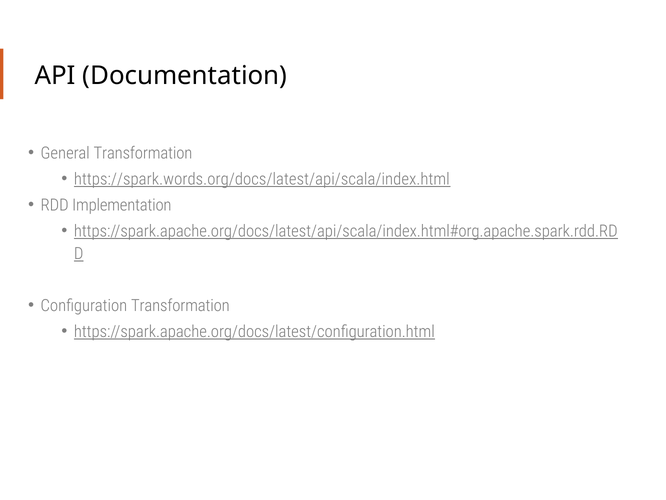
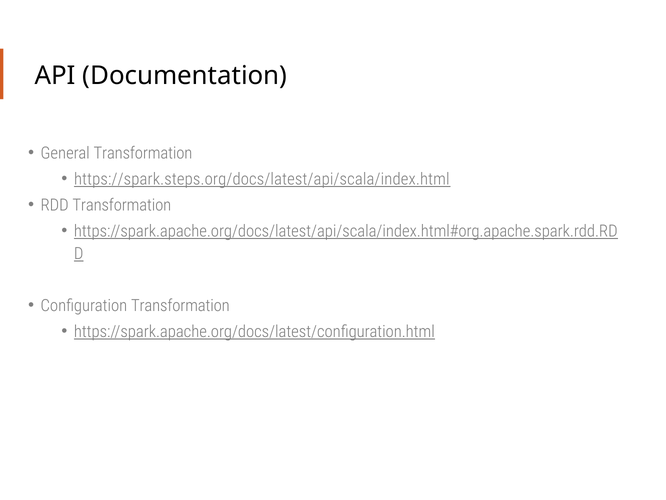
https://spark.words.org/docs/latest/api/scala/index.html: https://spark.words.org/docs/latest/api/scala/index.html -> https://spark.steps.org/docs/latest/api/scala/index.html (262, 179)
RDD Implementation: Implementation -> Transformation (122, 205)
